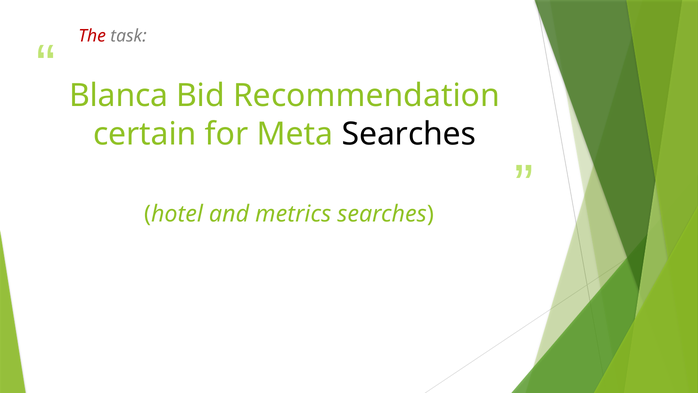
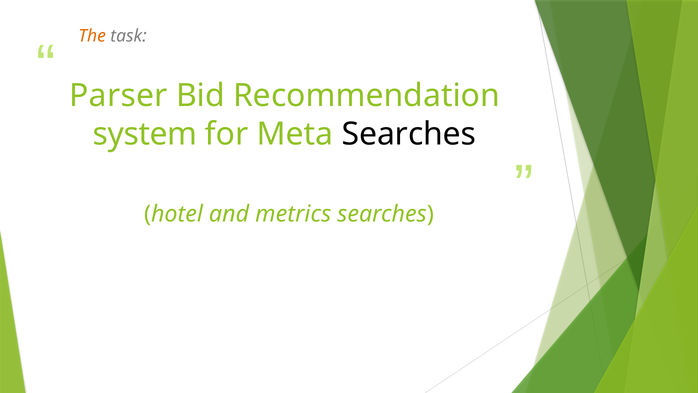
The colour: red -> orange (92, 36)
Blanca: Blanca -> Parser (118, 95)
certain: certain -> system (145, 134)
